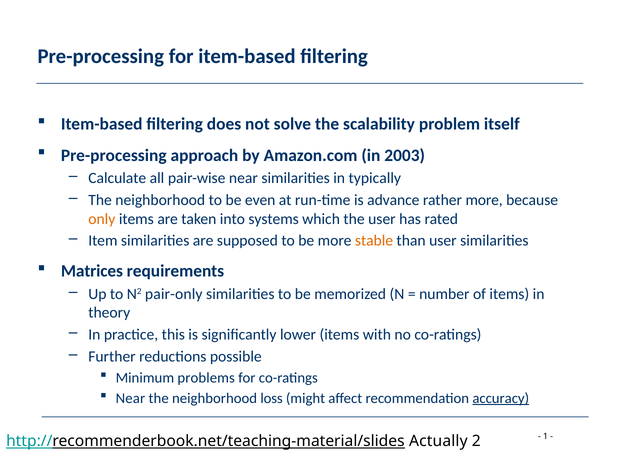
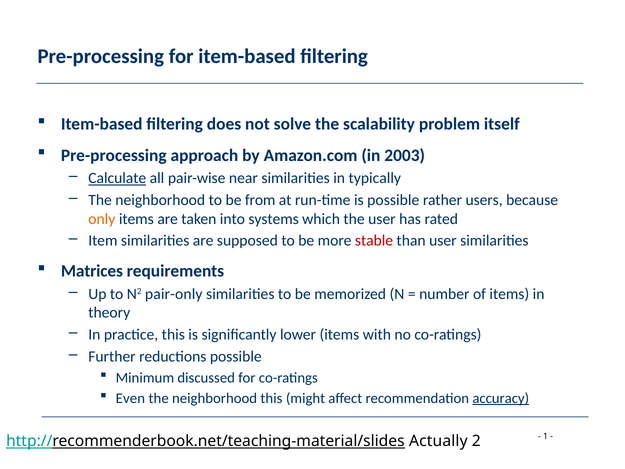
Calculate underline: none -> present (117, 178)
even: even -> from (260, 200)
is advance: advance -> possible (393, 200)
rather more: more -> users (484, 200)
stable colour: orange -> red (374, 241)
problems: problems -> discussed (206, 377)
Near: Near -> Even (130, 398)
neighborhood loss: loss -> this (271, 398)
